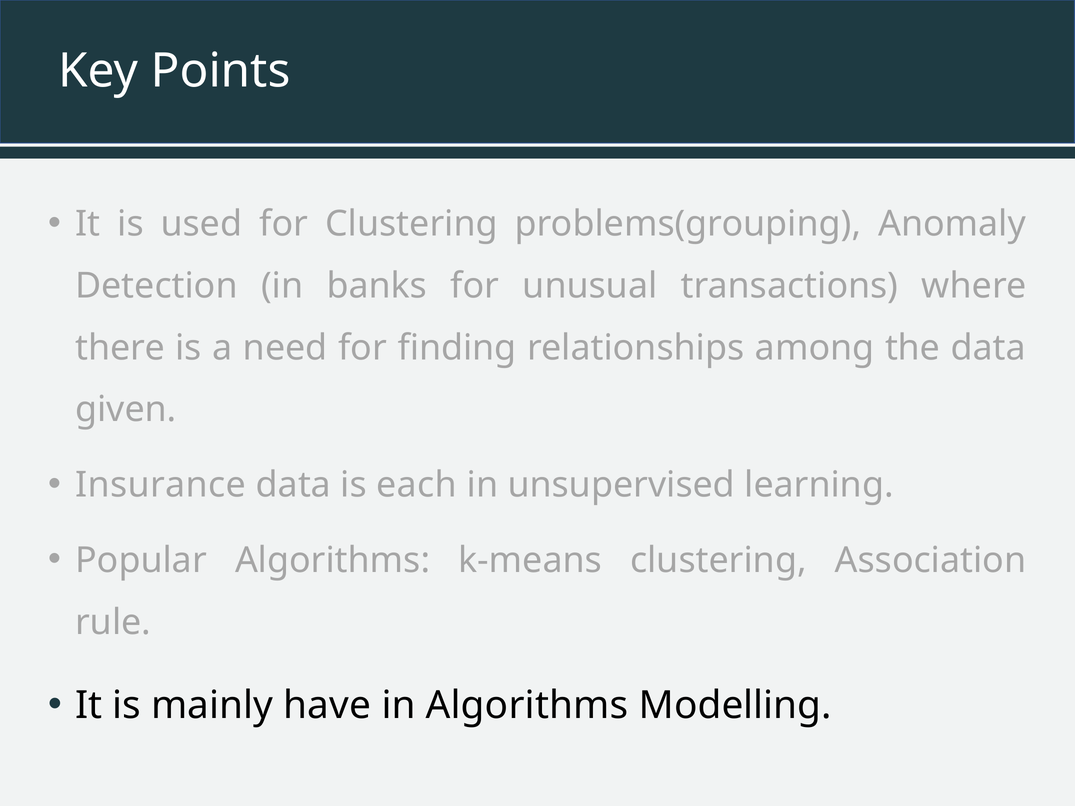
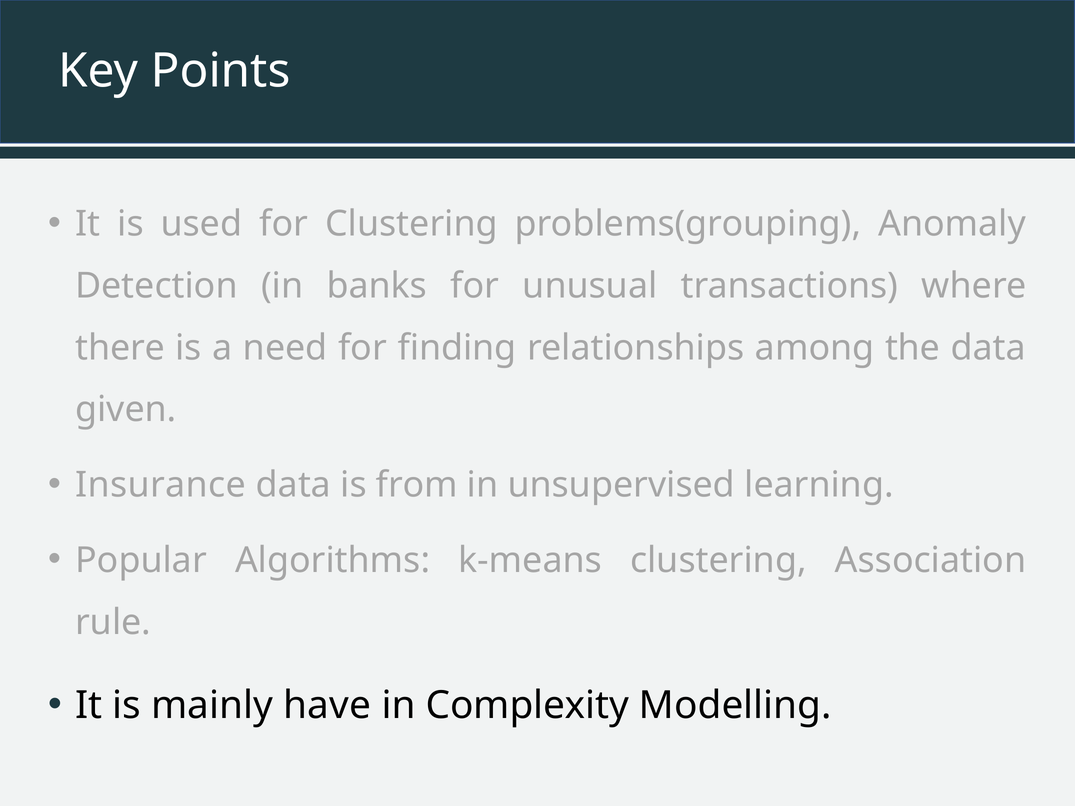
each: each -> from (417, 485)
in Algorithms: Algorithms -> Complexity (527, 705)
